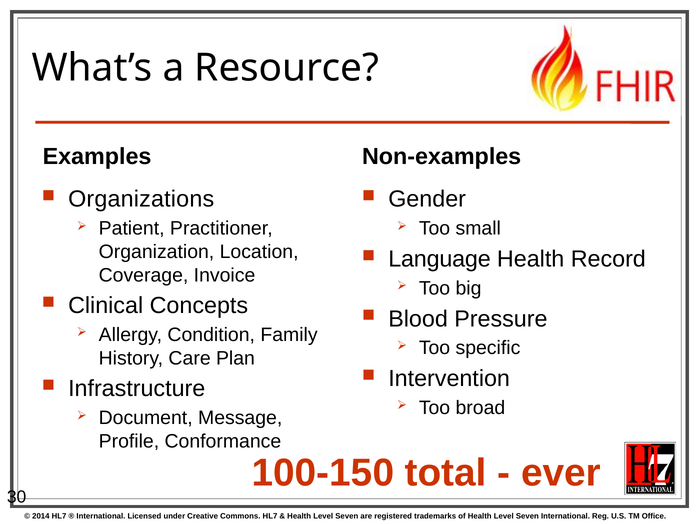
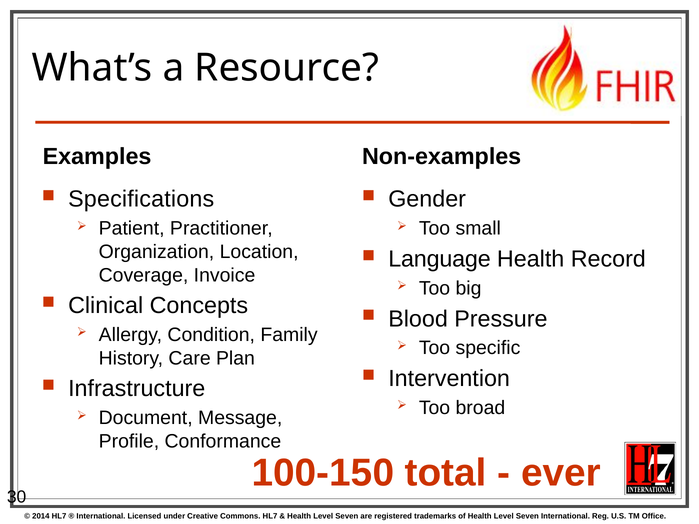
Organizations: Organizations -> Specifications (141, 199)
